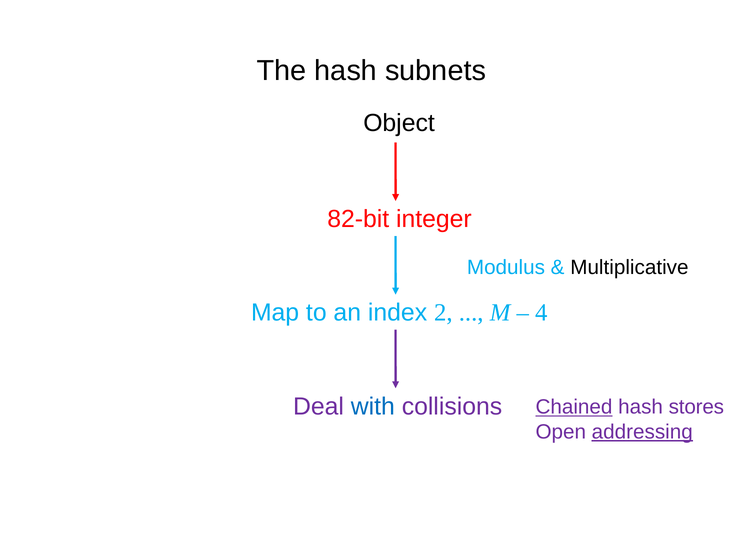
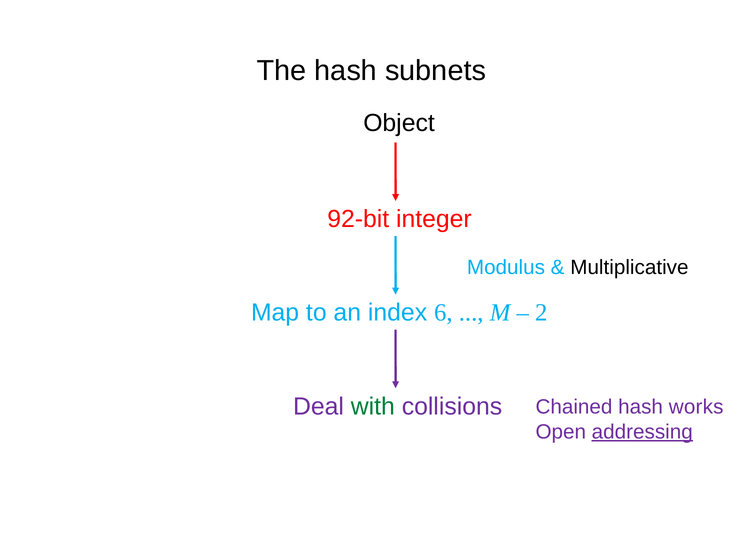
82-bit: 82-bit -> 92-bit (358, 219)
2: 2 -> 6 (443, 313)
4: 4 -> 2 (541, 313)
with colour: blue -> green (373, 407)
Chained underline: present -> none (574, 407)
stores: stores -> works (696, 407)
